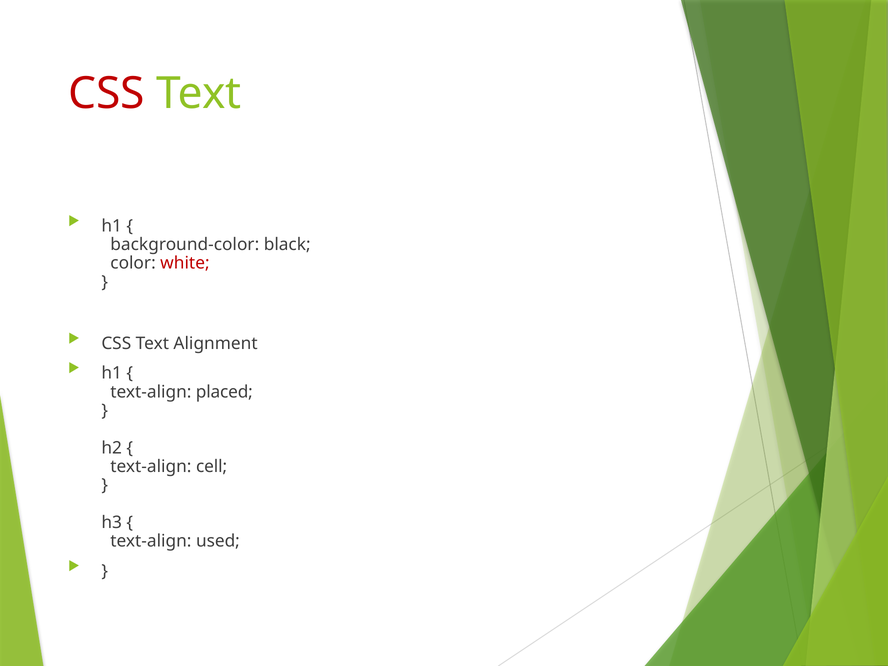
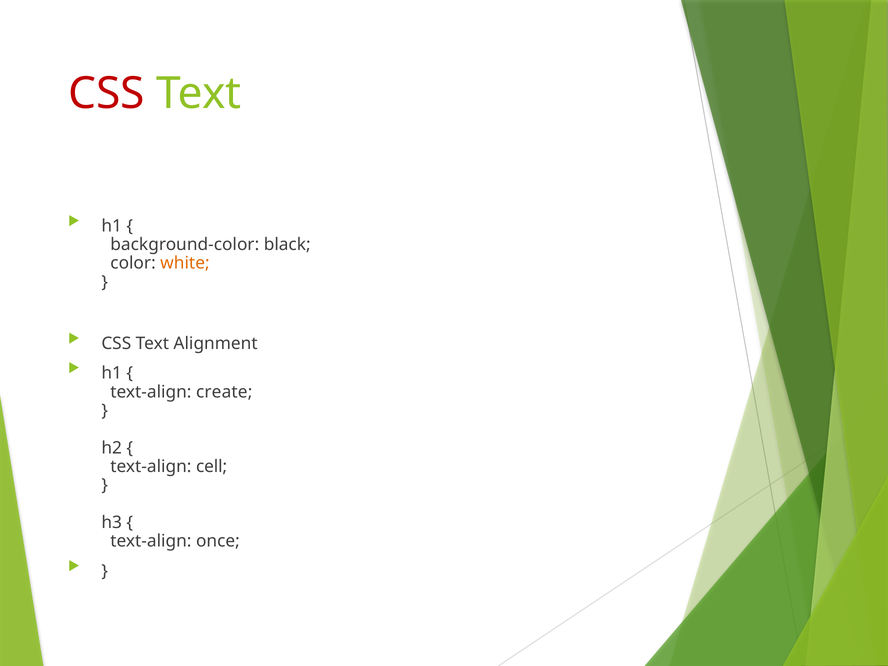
white colour: red -> orange (185, 263)
placed: placed -> create (224, 392)
used: used -> once (218, 541)
